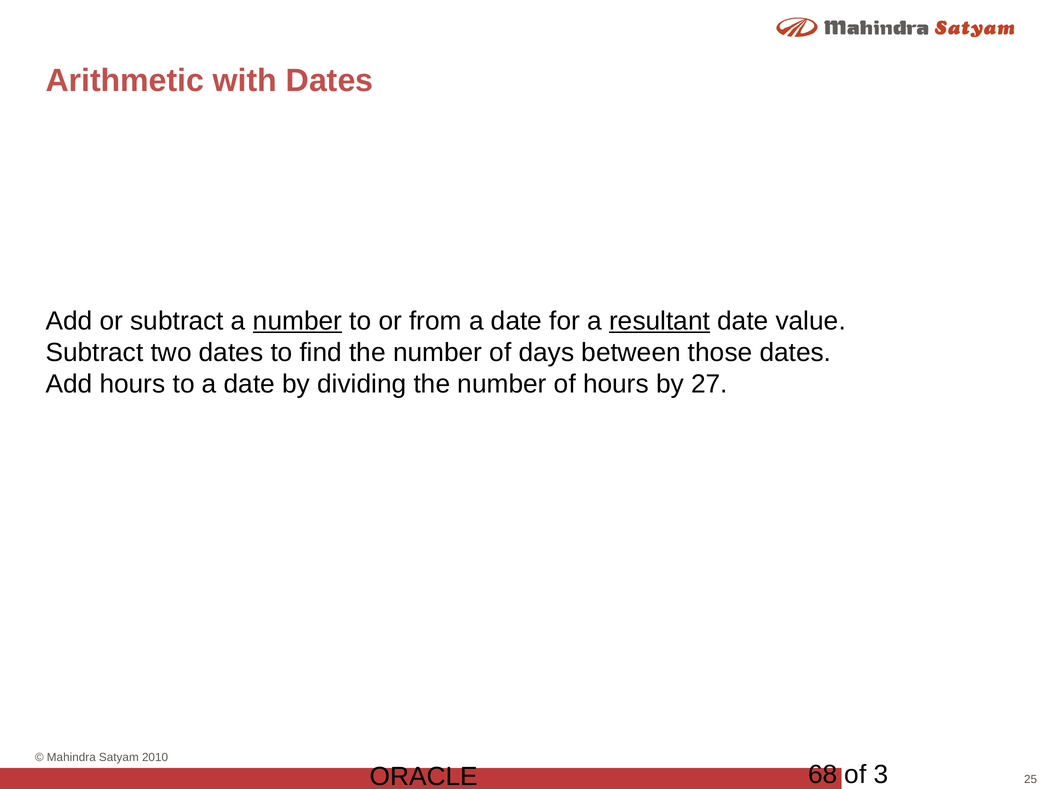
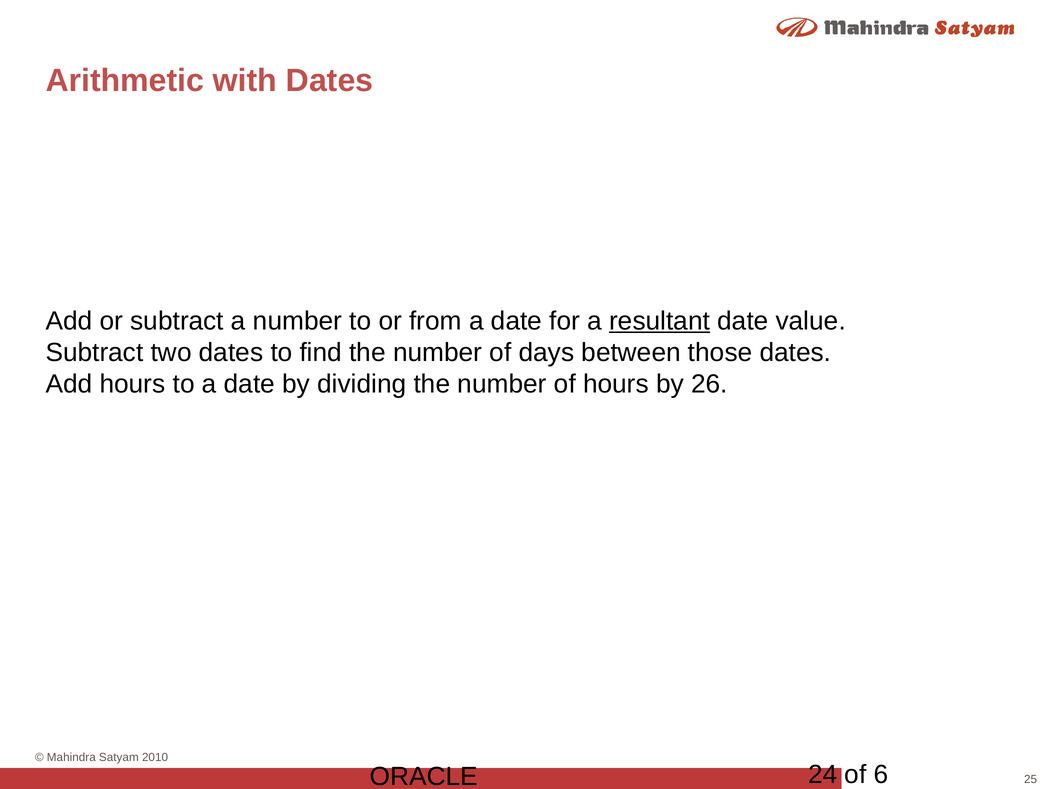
number underline: present -> none (297, 321)
27: 27 -> 26 (709, 384)
68: 68 -> 24 (823, 775)
3: 3 -> 6 (881, 775)
